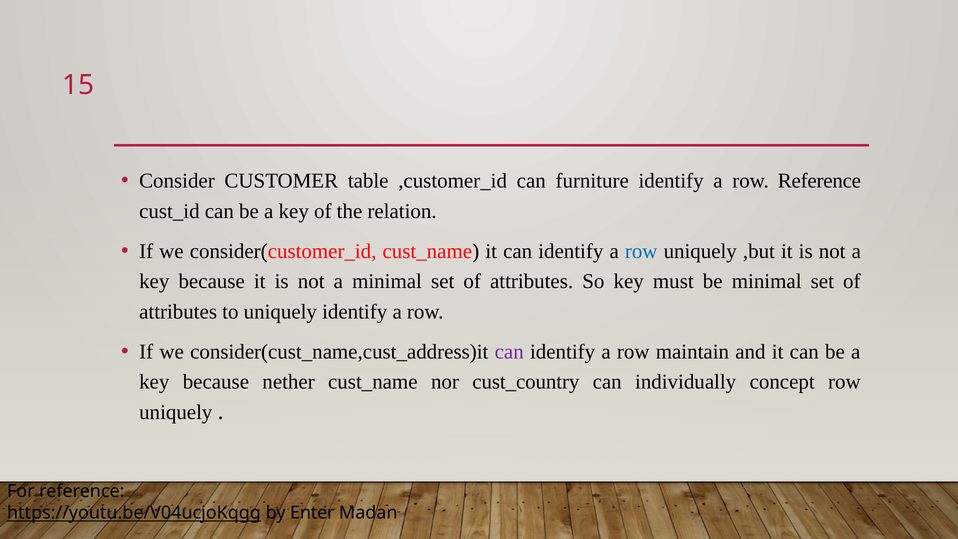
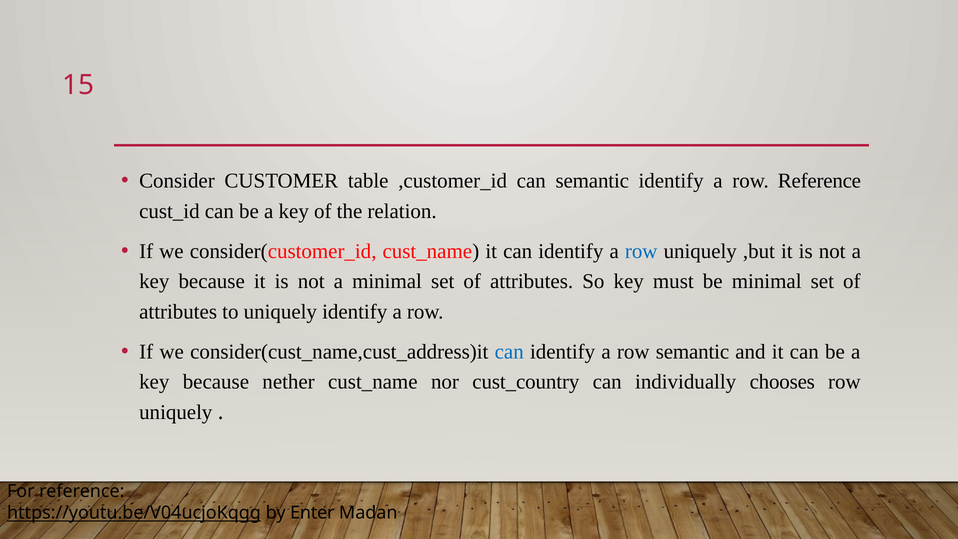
can furniture: furniture -> semantic (592, 181)
can colour: purple -> blue (509, 352)
row maintain: maintain -> semantic (692, 352)
concept: concept -> chooses (782, 382)
